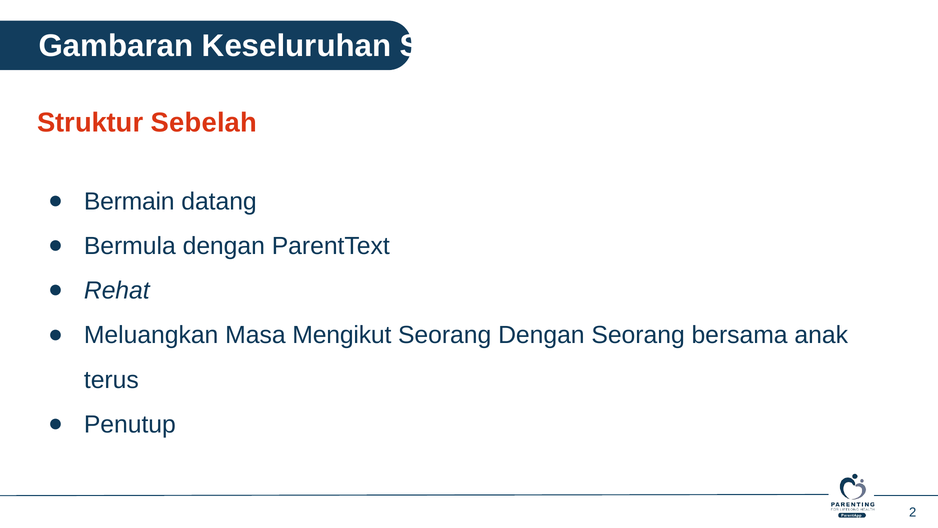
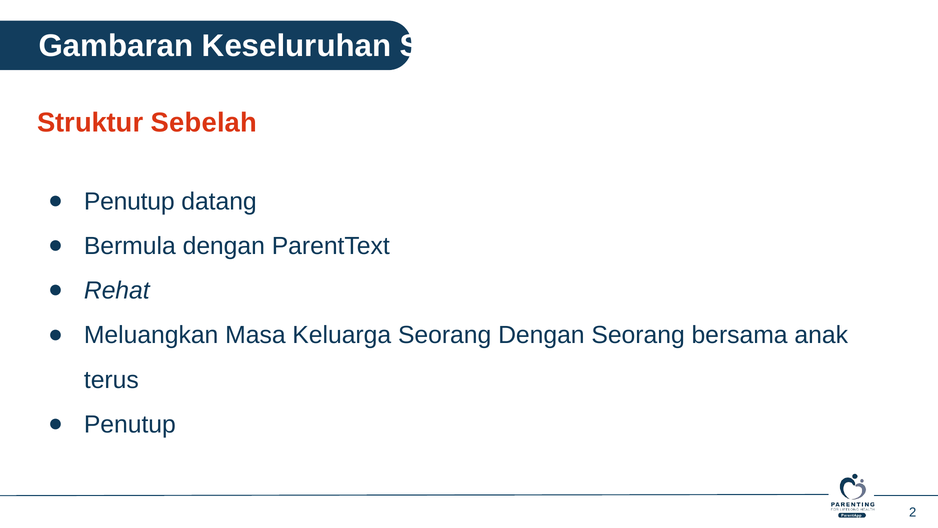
Bermain: Bermain -> Penutup (129, 201)
Mengikut: Mengikut -> Keluarga (342, 335)
